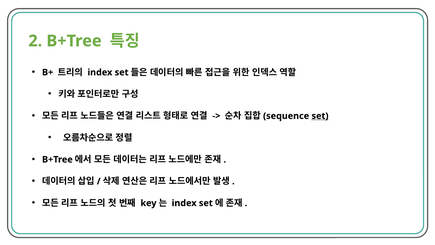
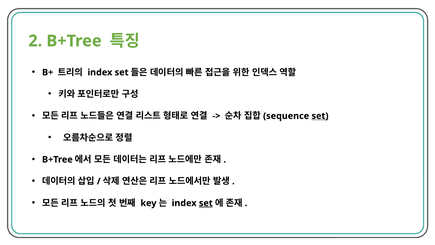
set underline: none -> present (206, 203)
